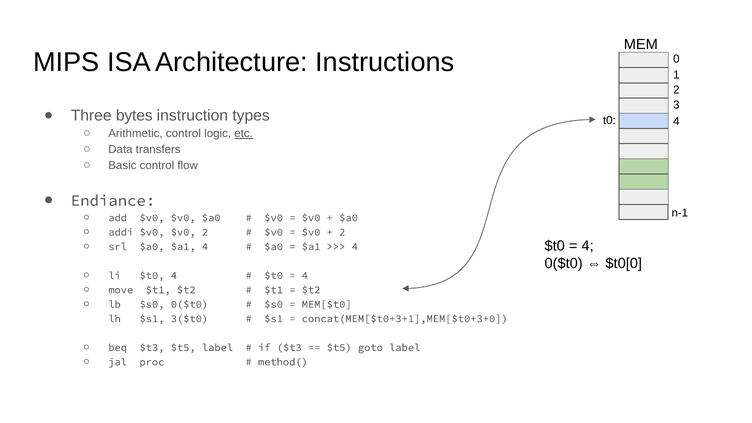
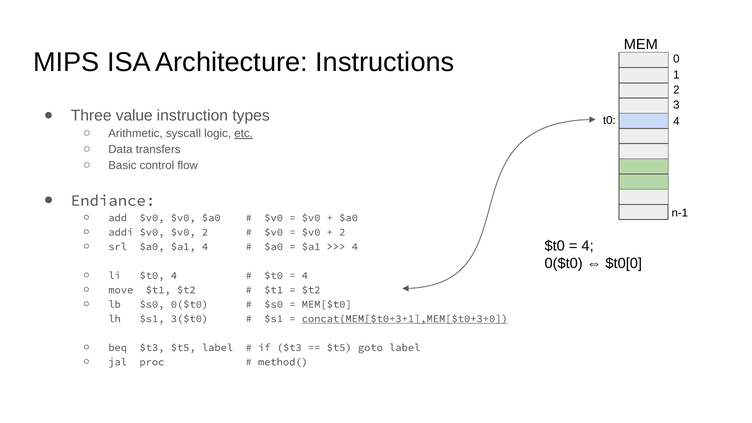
bytes: bytes -> value (134, 116)
Arithmetic control: control -> syscall (183, 134)
concat(MEM[$t0+3+1],MEM[$t0+3+0 underline: none -> present (405, 319)
